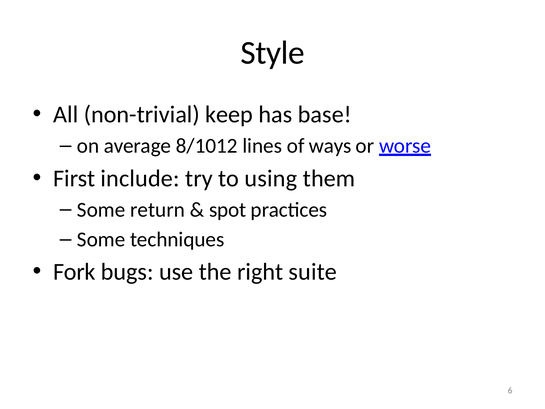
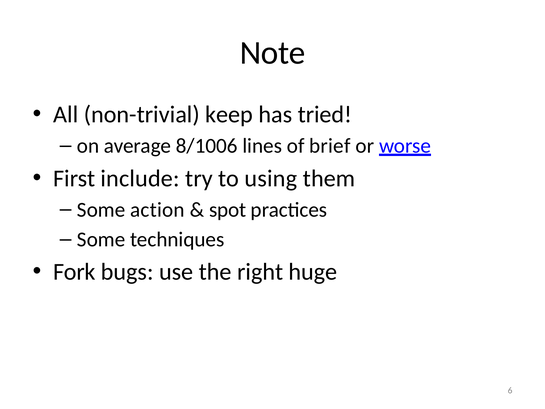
Style: Style -> Note (273, 53)
base: base -> tried (325, 114)
8/1012: 8/1012 -> 8/1006 (207, 146)
ways: ways -> brief (330, 146)
return: return -> action (157, 210)
suite: suite -> huge (313, 272)
